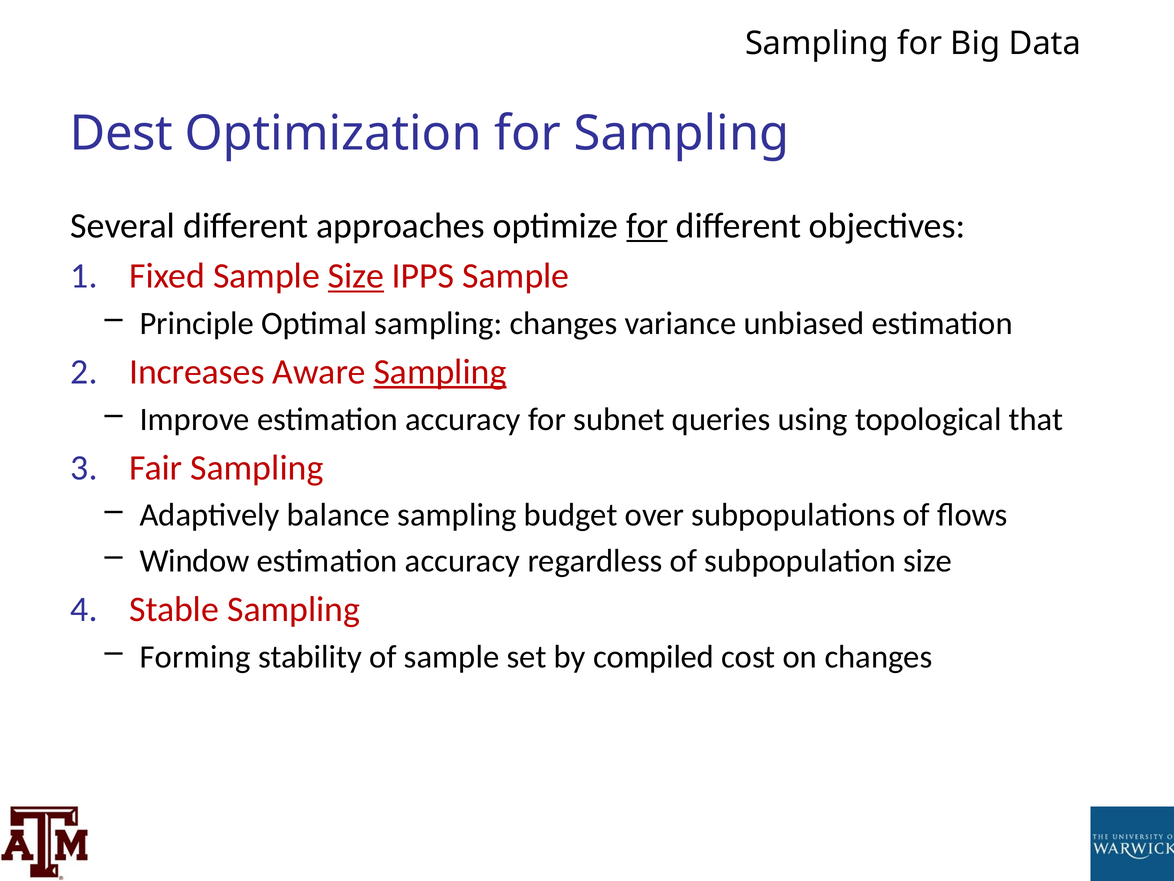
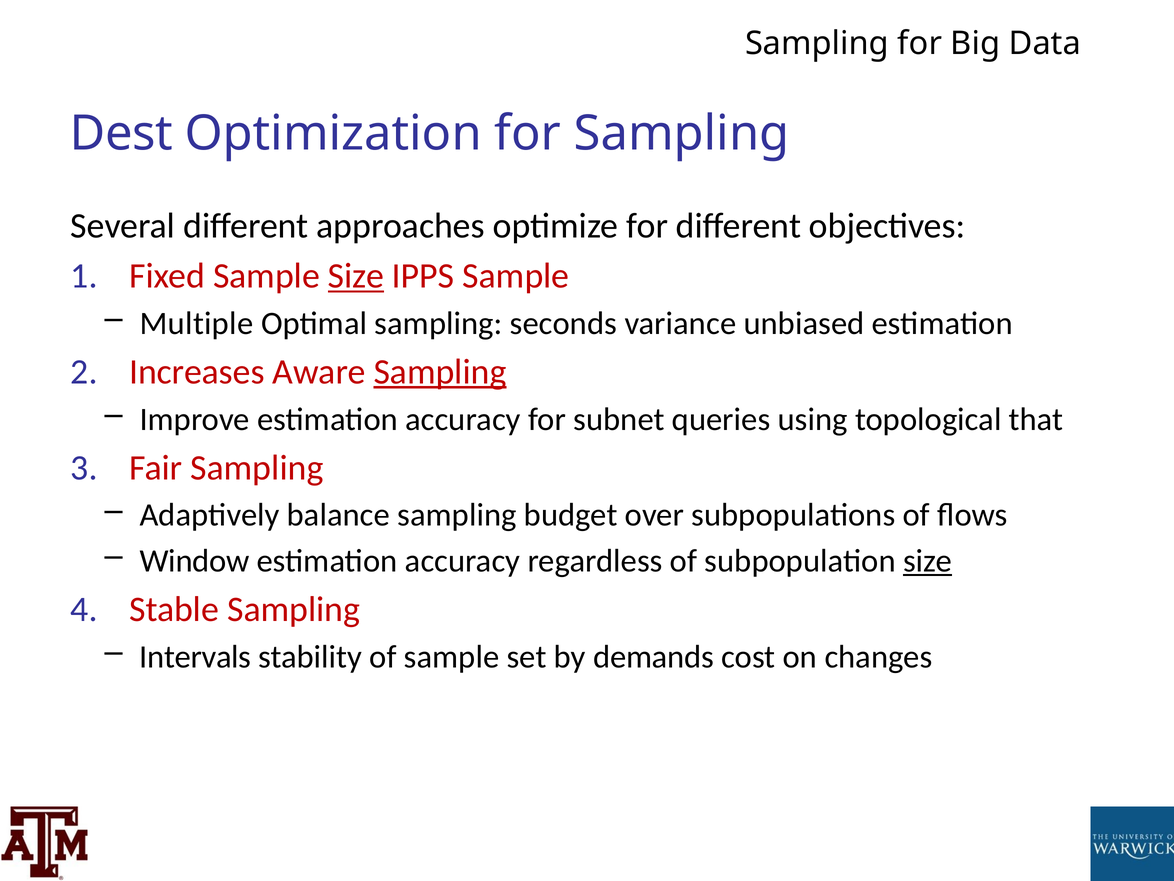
for underline: present -> none (647, 226)
Principle: Principle -> Multiple (197, 323)
sampling changes: changes -> seconds (563, 323)
size underline: none -> present (928, 561)
Forming: Forming -> Intervals (195, 656)
compiled: compiled -> demands (654, 656)
